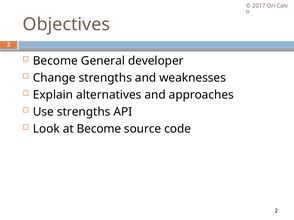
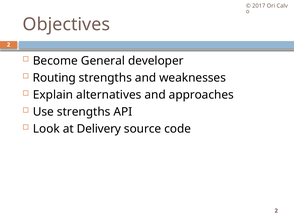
Change: Change -> Routing (54, 78)
at Become: Become -> Delivery (99, 129)
